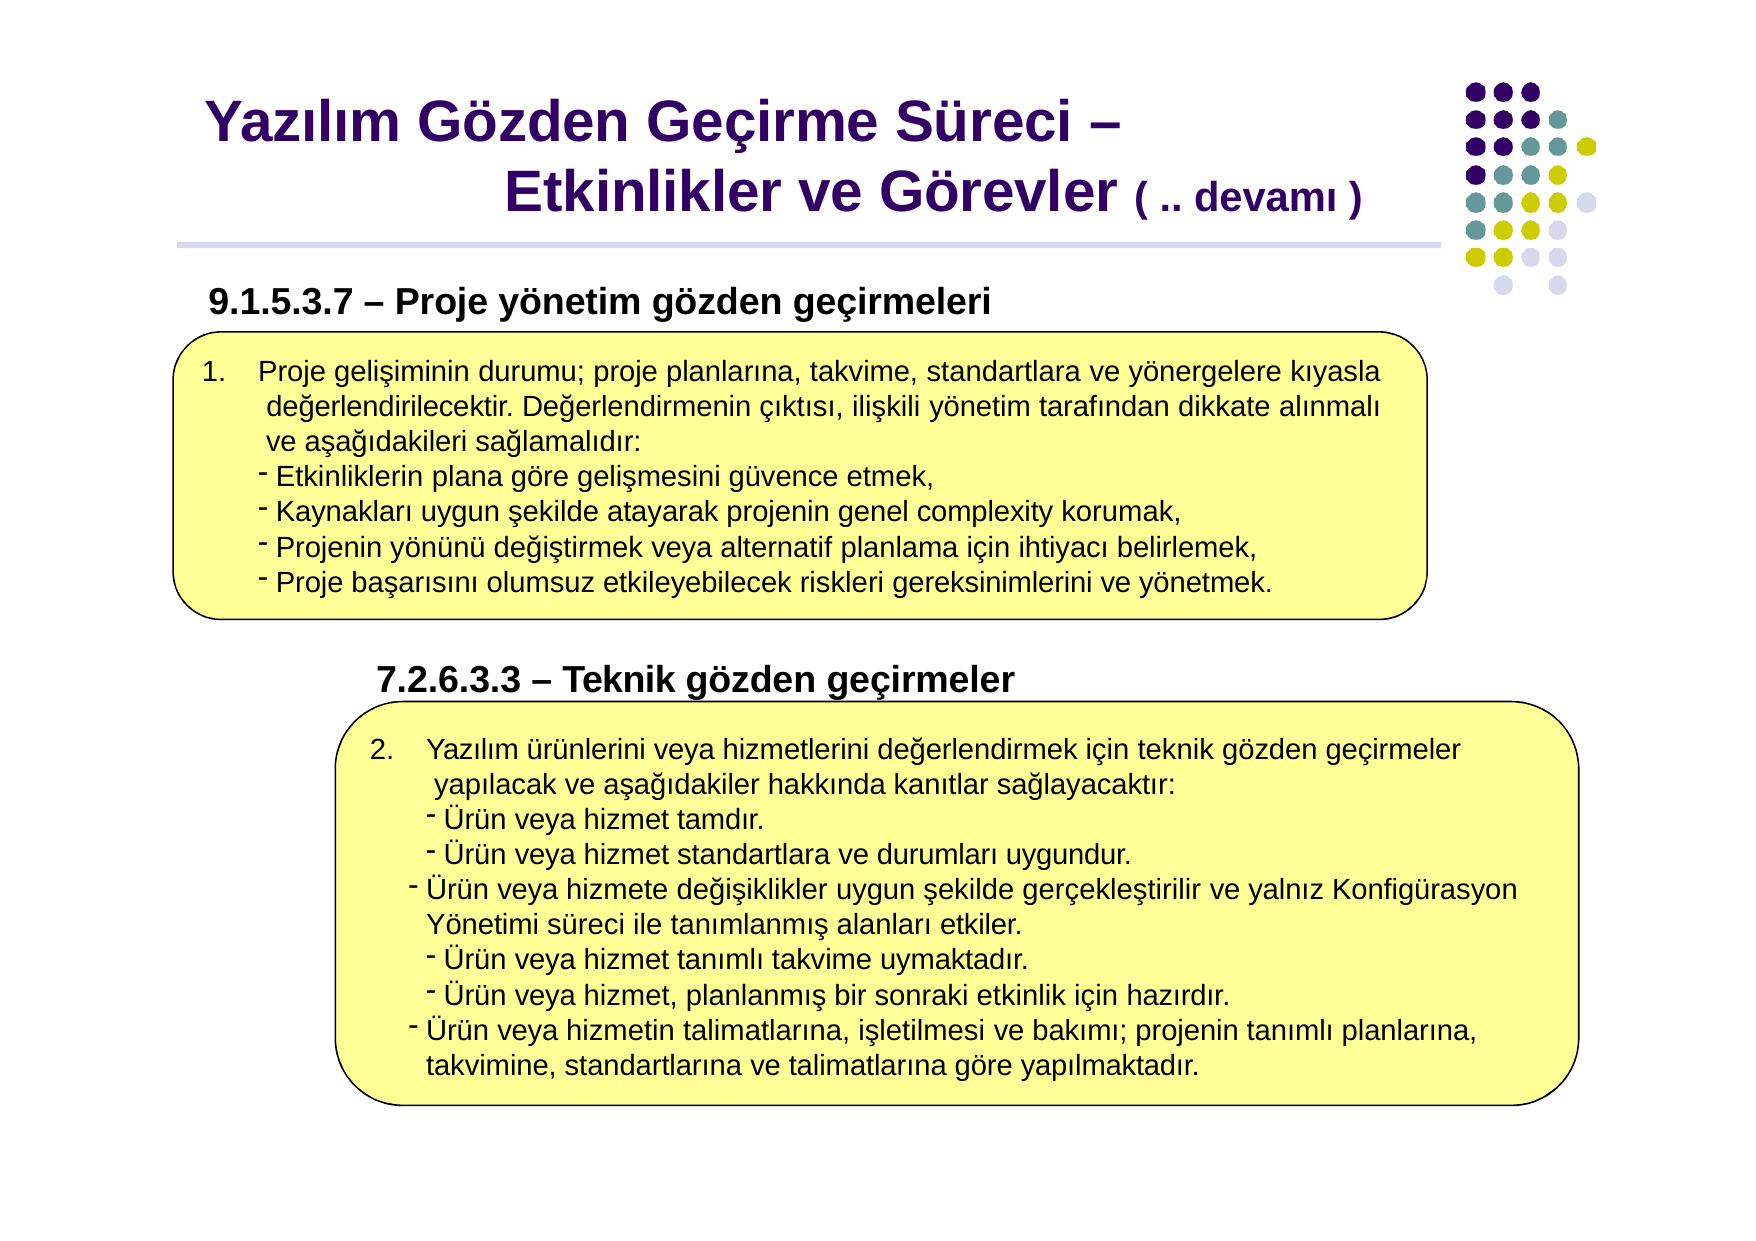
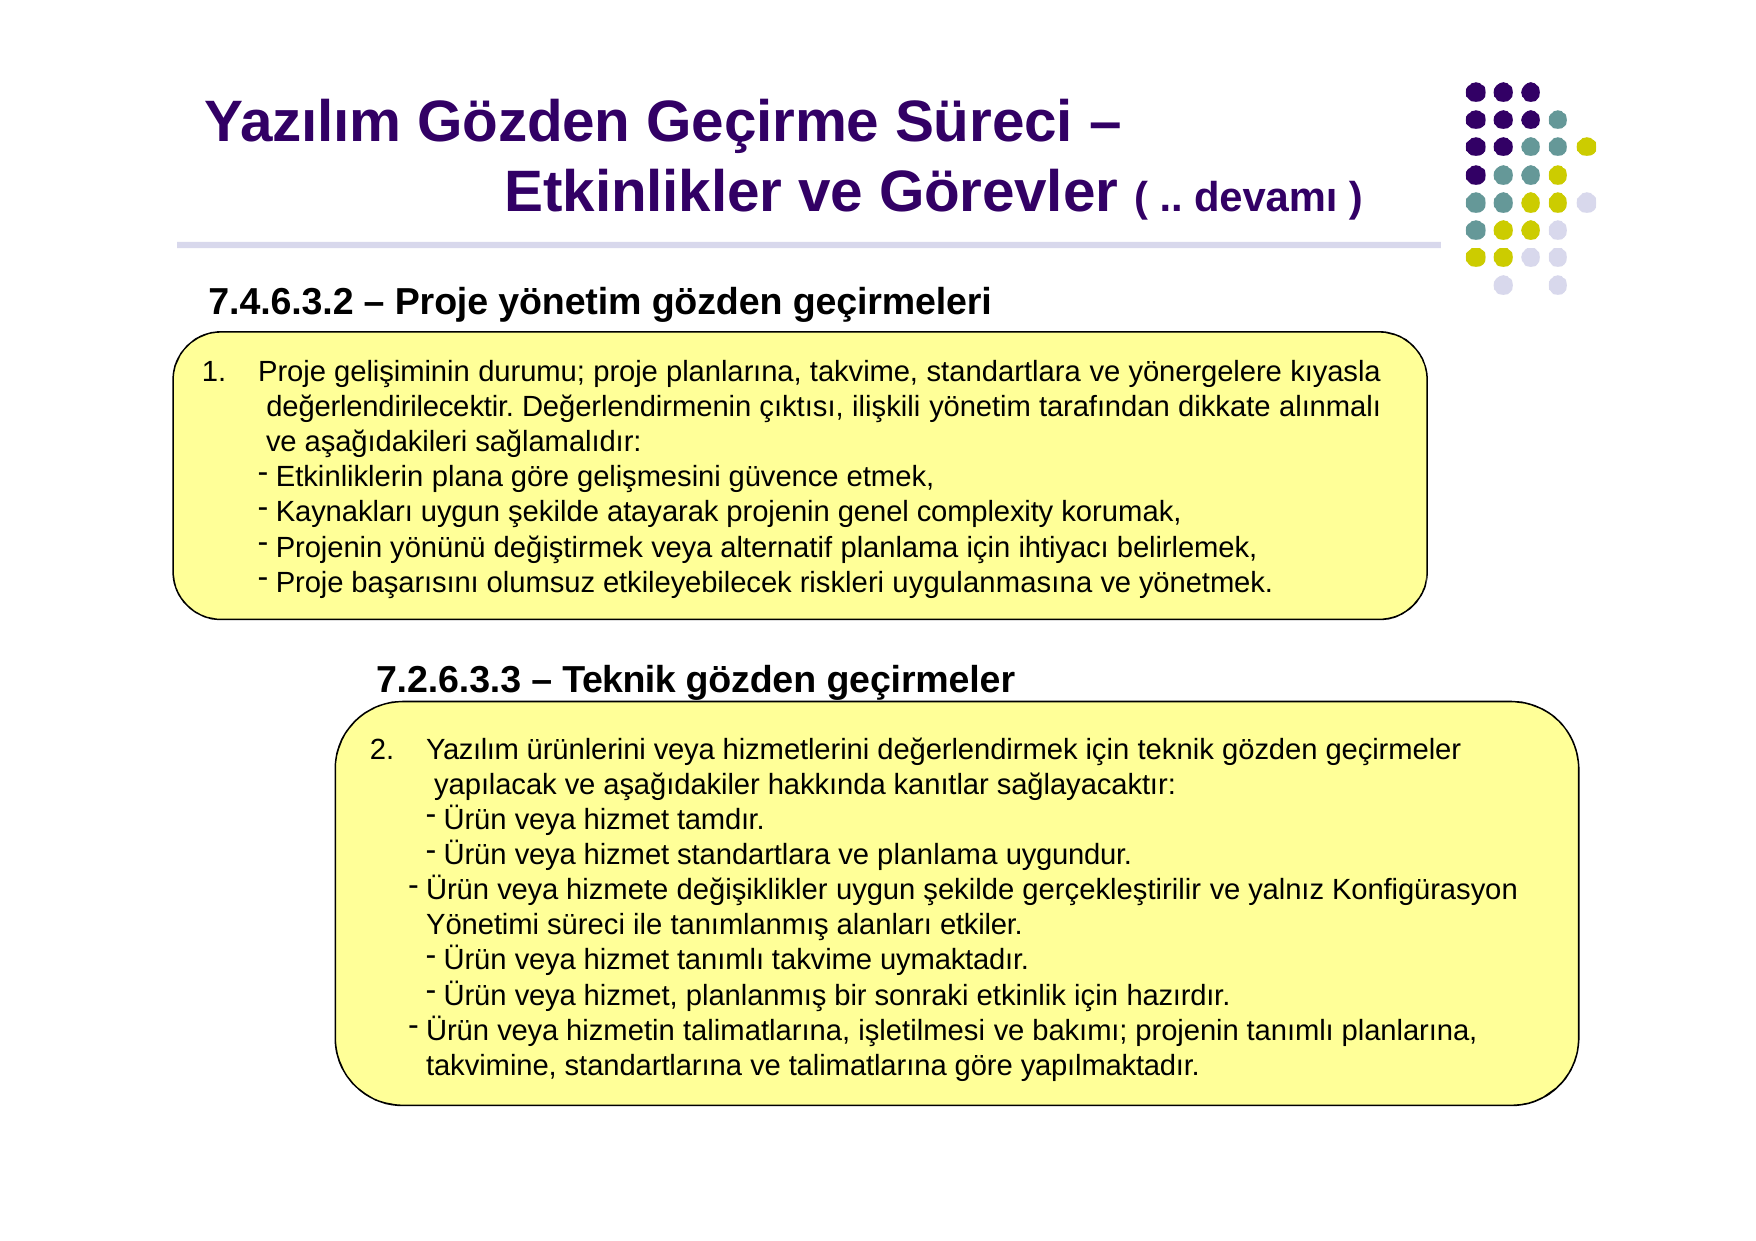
9.1.5.3.7: 9.1.5.3.7 -> 7.4.6.3.2 (281, 302)
gereksinimlerini: gereksinimlerini -> uygulanmasına (992, 582)
ve durumları: durumları -> planlama (937, 855)
